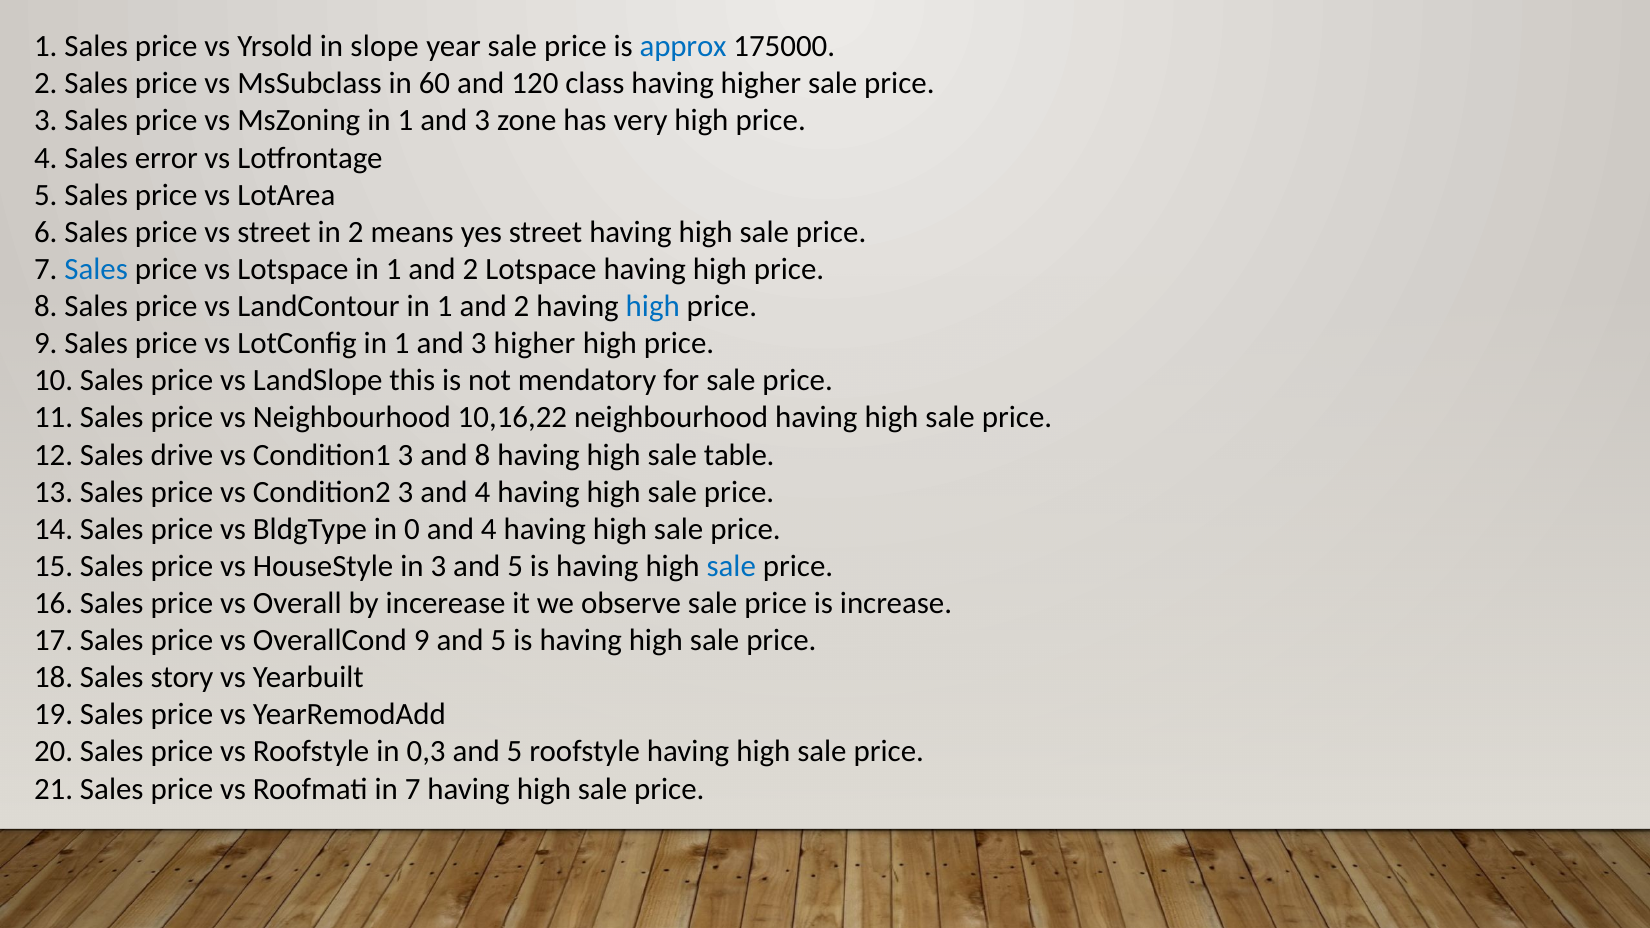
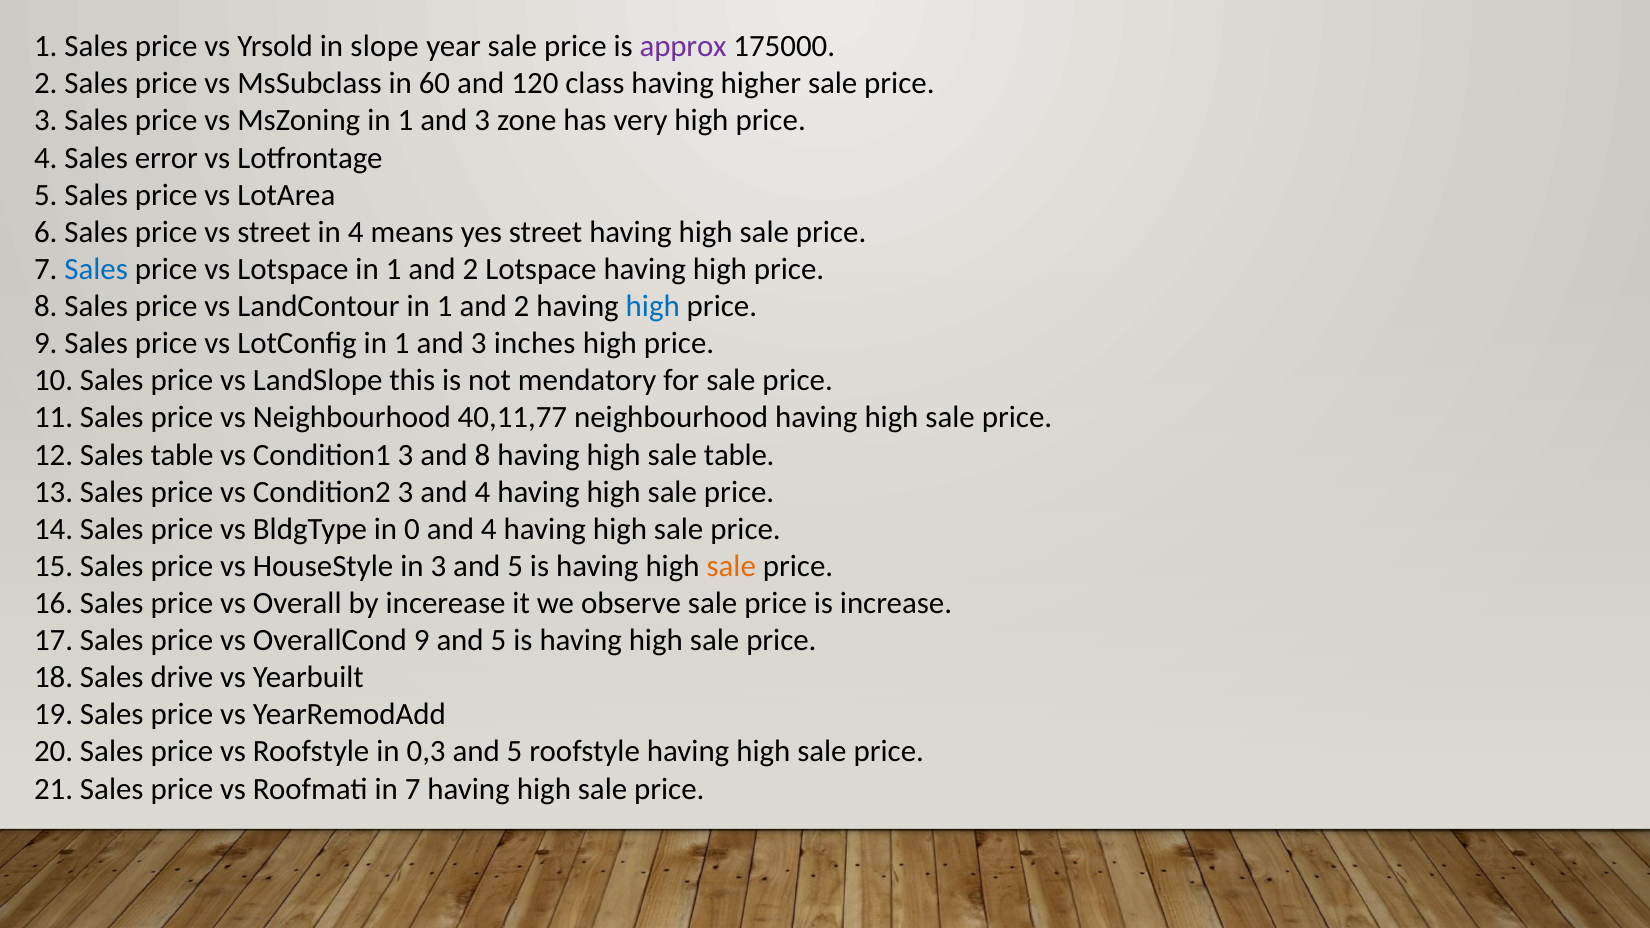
approx colour: blue -> purple (683, 47)
in 2: 2 -> 4 (356, 232)
3 higher: higher -> inches (535, 343)
10,16,22: 10,16,22 -> 40,11,77 (512, 418)
Sales drive: drive -> table (182, 455)
sale colour: blue -> orange (731, 566)
story: story -> drive (182, 678)
